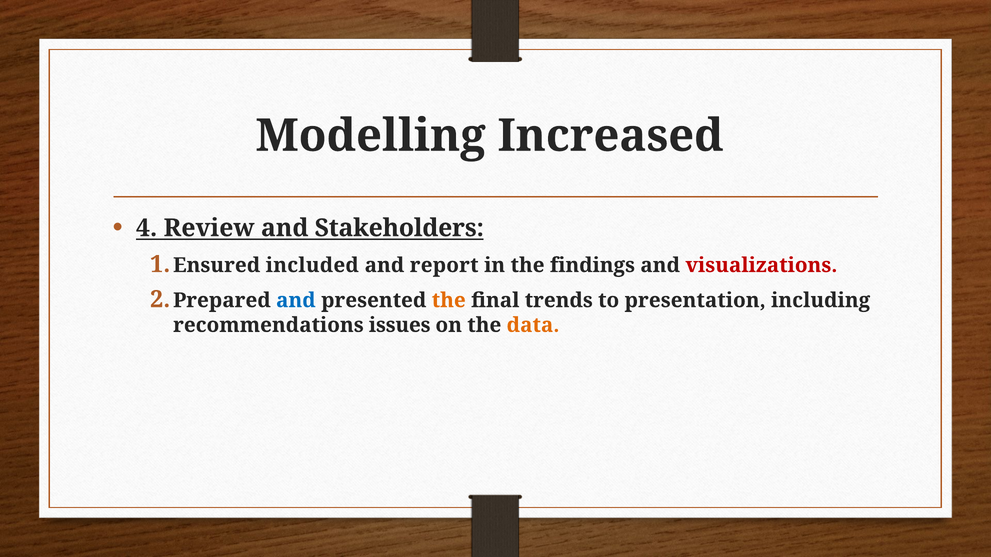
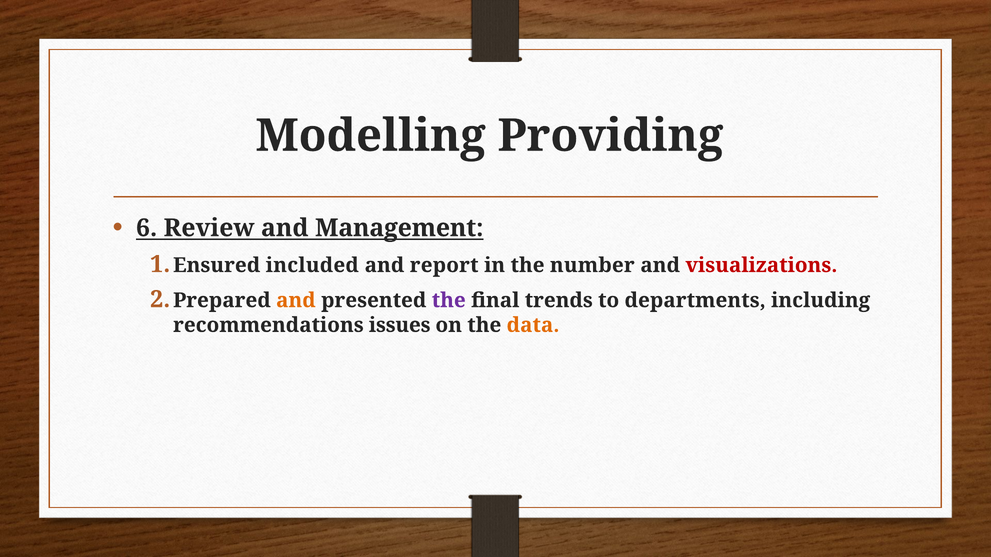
Increased: Increased -> Providing (610, 136)
4: 4 -> 6 (147, 228)
Stakeholders: Stakeholders -> Management (399, 228)
findings: findings -> number (592, 265)
and colour: blue -> orange (296, 301)
the colour: orange -> purple (449, 301)
presentation: presentation -> departments (695, 301)
